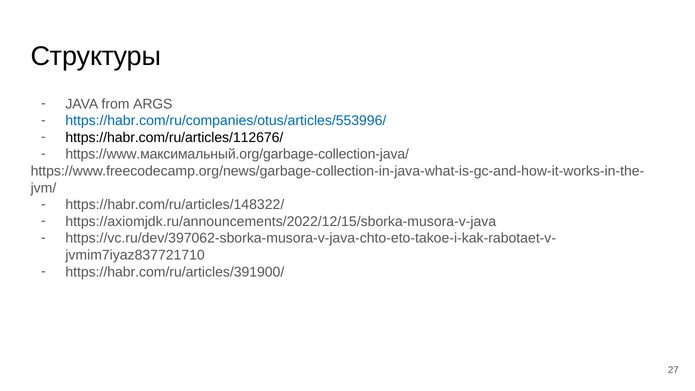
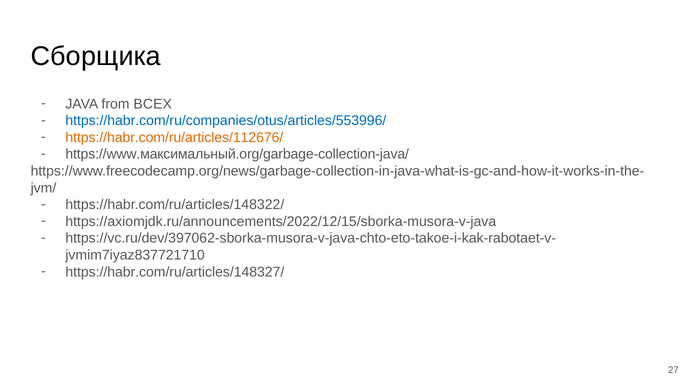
Структуры: Структуры -> Сборщика (96, 56)
ARGS: ARGS -> ВСЕХ (153, 104)
https://habr.com/ru/articles/112676/ colour: black -> orange (174, 138)
https://habr.com/ru/articles/391900/: https://habr.com/ru/articles/391900/ -> https://habr.com/ru/articles/148327/ (175, 272)
